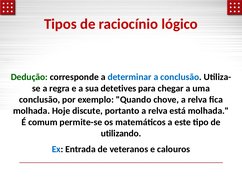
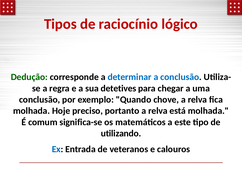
discute: discute -> preciso (88, 111)
permite-se: permite-se -> significa-se (81, 122)
